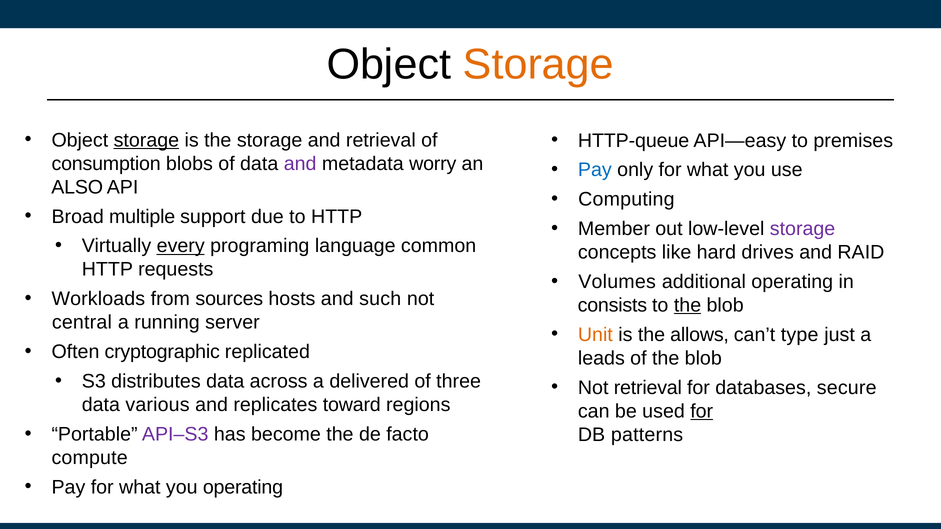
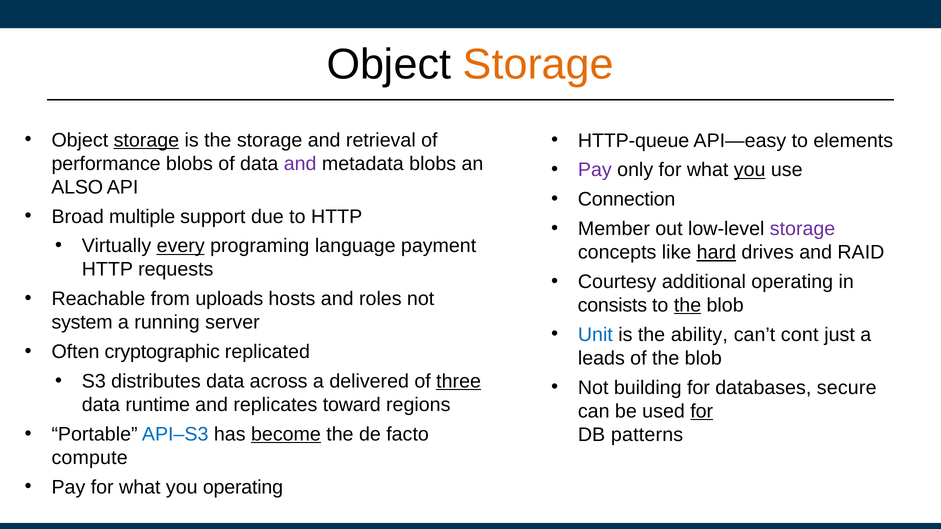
premises: premises -> elements (853, 141)
consumption: consumption -> performance (106, 164)
metadata worry: worry -> blobs (433, 164)
Pay colour: blue -> purple (595, 170)
you underline: none -> present (750, 170)
Computing: Computing -> Connection (627, 199)
common: common -> payment (439, 246)
hard underline: none -> present (716, 252)
Volumes: Volumes -> Courtesy (617, 282)
Workloads: Workloads -> Reachable (98, 299)
sources: sources -> uploads (229, 299)
such: such -> roles (380, 299)
central: central -> system (82, 323)
Unit colour: orange -> blue (595, 335)
allows: allows -> ability (699, 335)
type: type -> cont (800, 335)
three underline: none -> present (459, 381)
Not retrieval: retrieval -> building (648, 388)
various: various -> runtime (158, 405)
API–S3 colour: purple -> blue (175, 434)
become underline: none -> present (286, 434)
